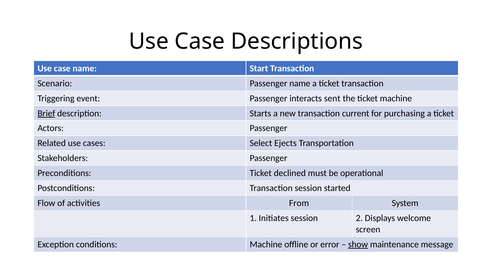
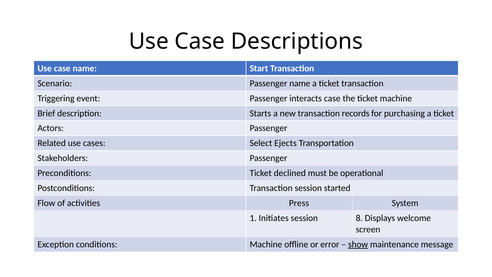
interacts sent: sent -> case (332, 98)
Brief underline: present -> none (46, 113)
current: current -> records (356, 113)
From: From -> Press (299, 203)
2: 2 -> 8 (359, 218)
